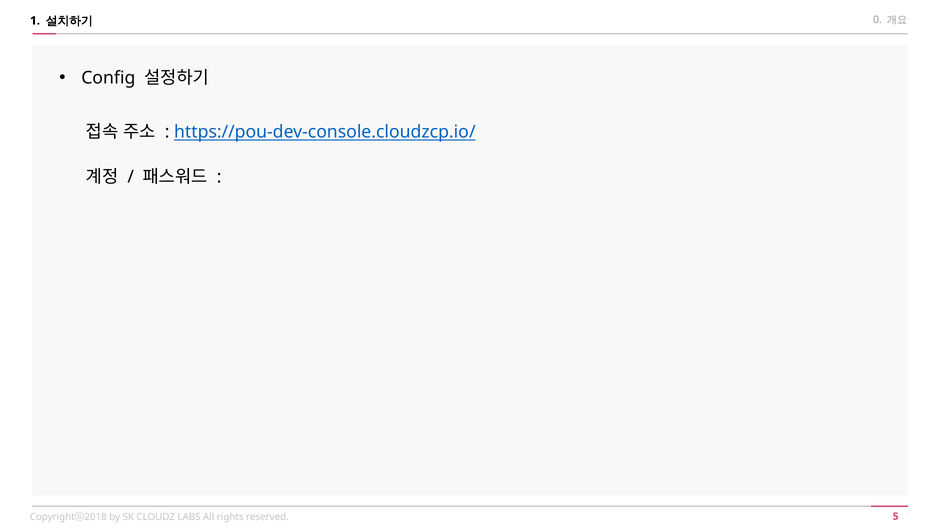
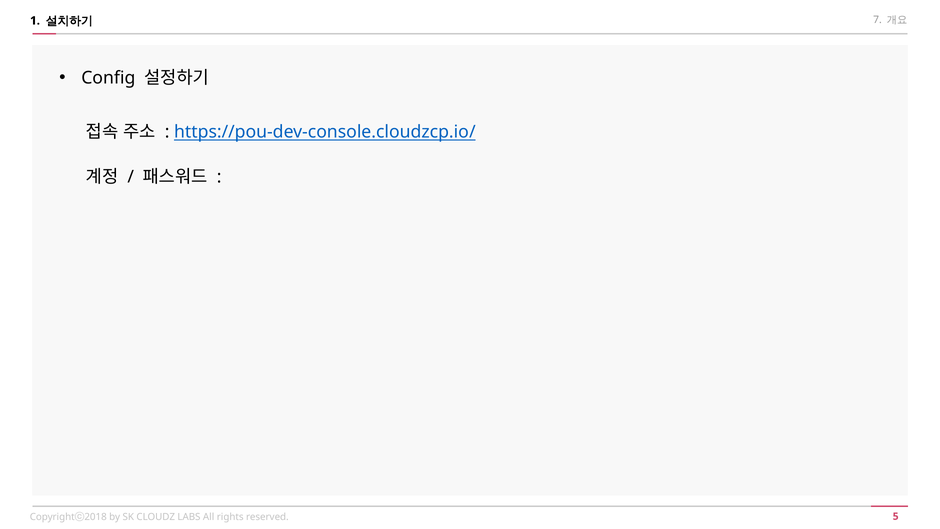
0: 0 -> 7 (878, 20)
